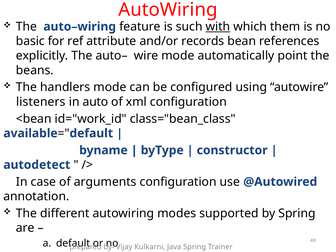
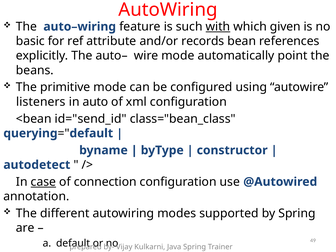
them: them -> given (285, 27)
handlers: handlers -> primitive (65, 87)
id="work_id: id="work_id -> id="send_id (91, 119)
available: available -> querying (30, 133)
case underline: none -> present (43, 182)
arguments: arguments -> connection (105, 182)
